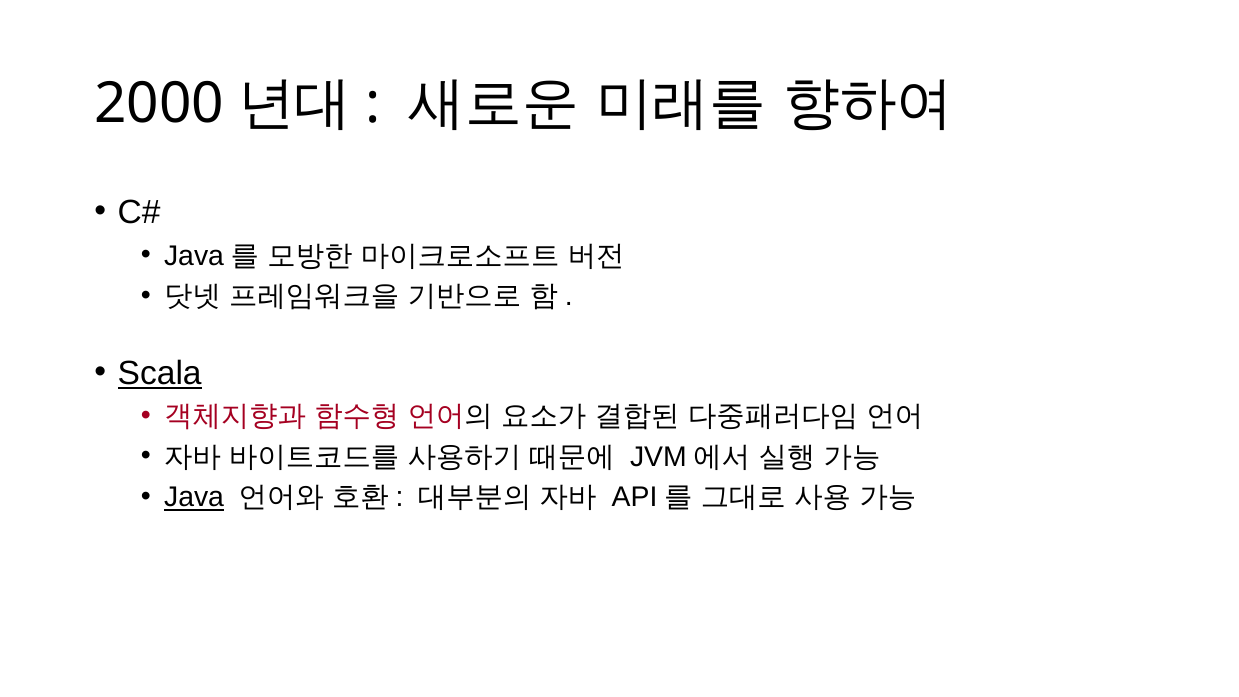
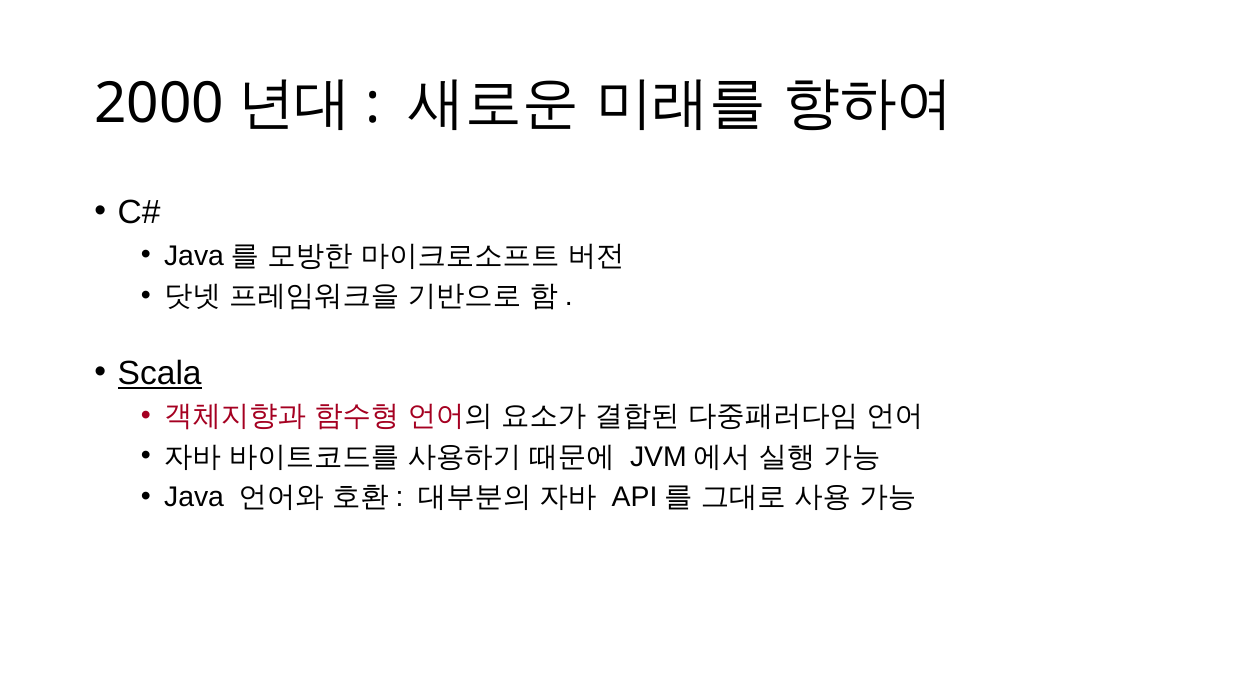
Java underline: present -> none (194, 497)
